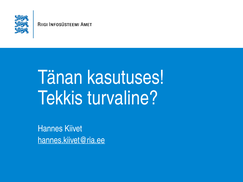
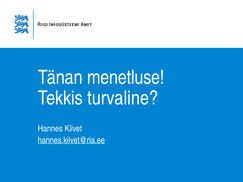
kasutuses: kasutuses -> menetluse (126, 78)
